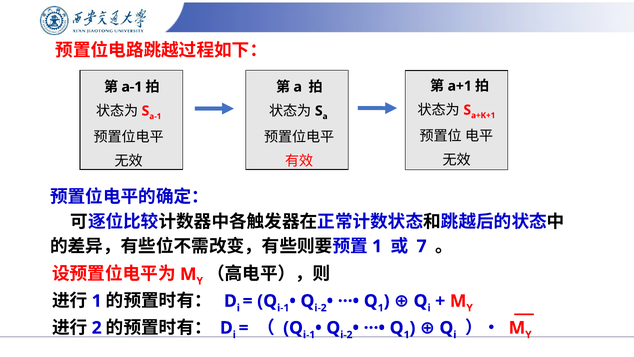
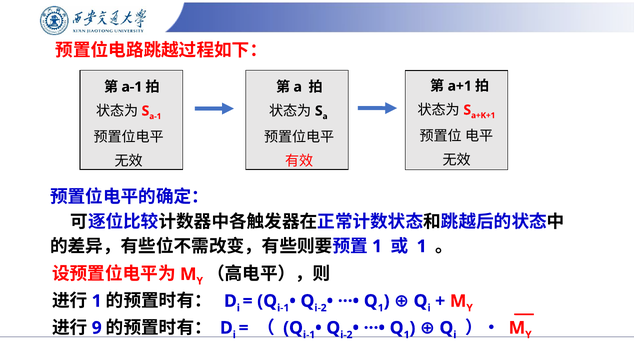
7: 7 -> 1 (422, 246)
2: 2 -> 9 (97, 328)
